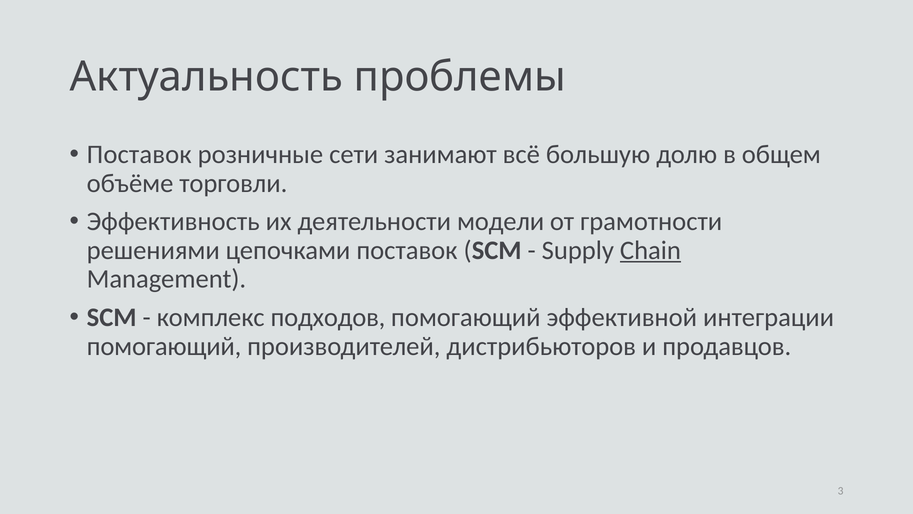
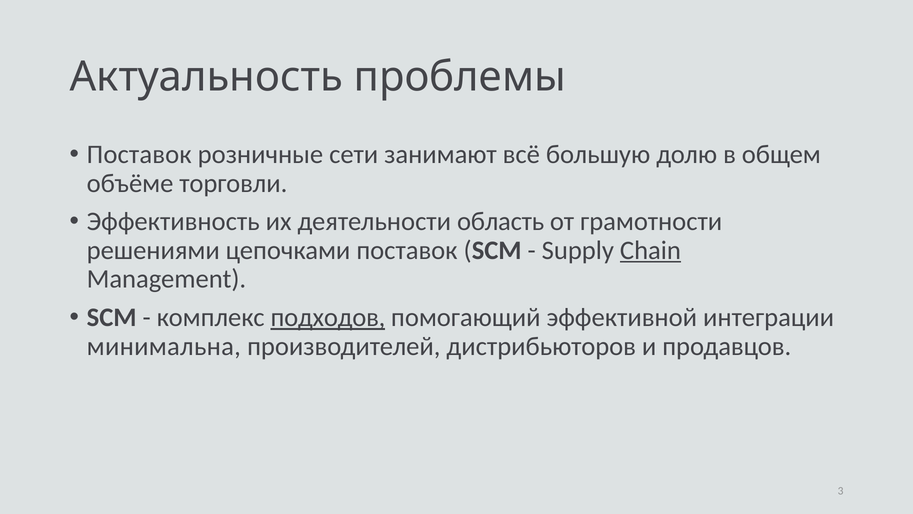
модели: модели -> область (501, 221)
подходов underline: none -> present (328, 317)
помогающий: помогающий -> минимальна (164, 346)
